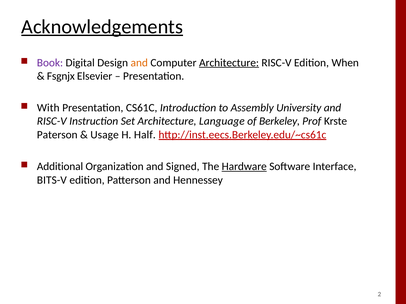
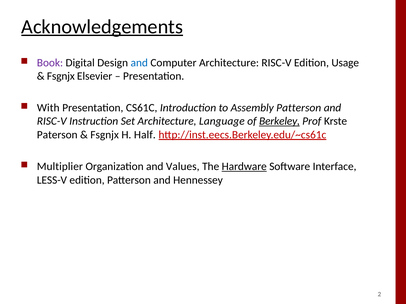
and colour: orange -> blue (139, 63)
Architecture underline: present -> none (229, 63)
When: When -> Usage (345, 63)
Assembly University: University -> Patterson (299, 108)
Berkeley underline: none -> present (280, 121)
Usage: Usage -> Fsgnjx (105, 135)
Additional: Additional -> Multiplier (60, 167)
Signed: Signed -> Values (183, 167)
BITS-V: BITS-V -> LESS-V (52, 180)
